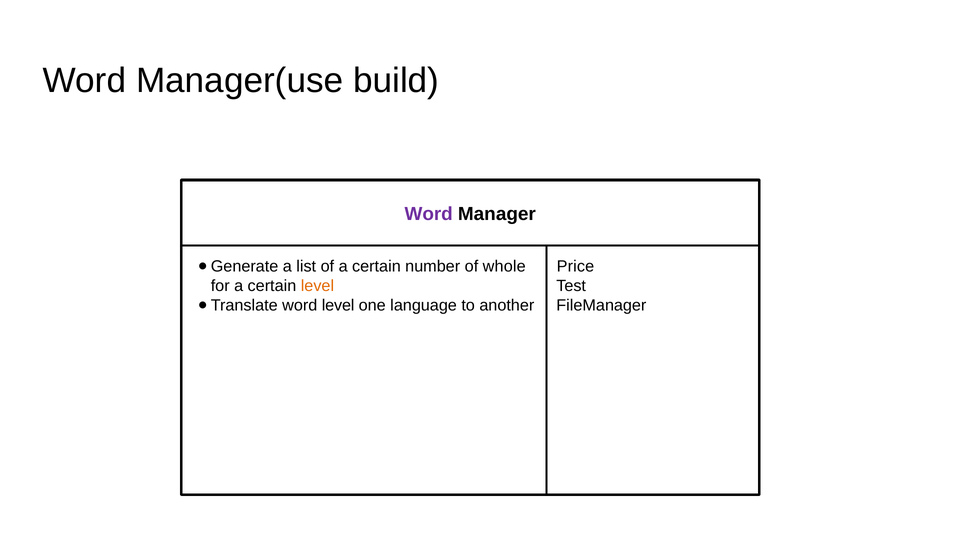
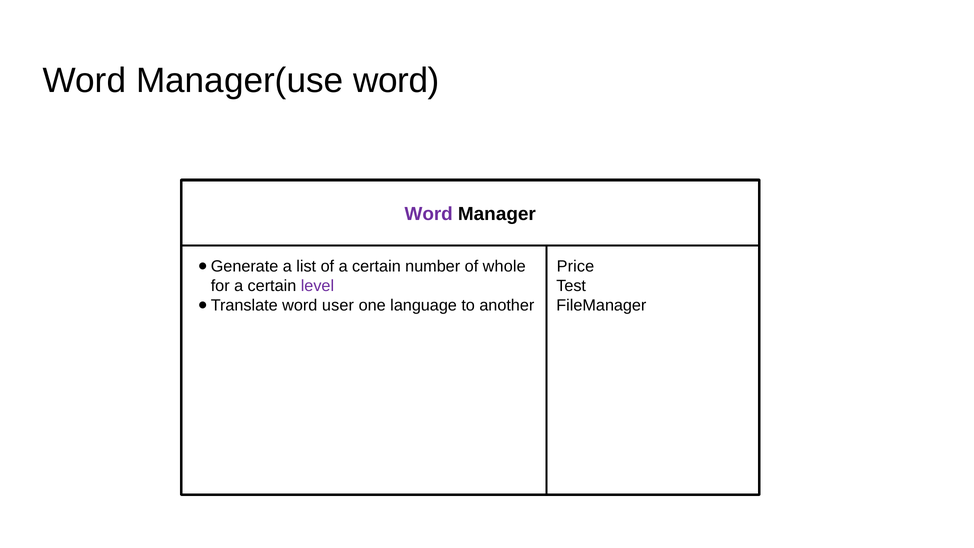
Manager(use build: build -> word (396, 81)
level colour: orange -> purple (317, 286)
word level: level -> user (338, 305)
